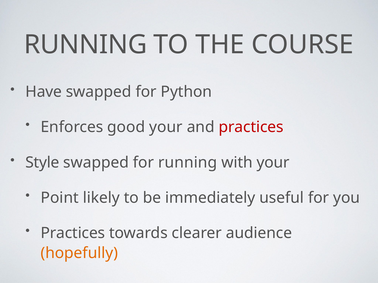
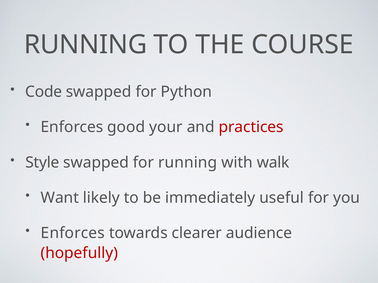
Have: Have -> Code (44, 92)
with your: your -> walk (273, 163)
Point: Point -> Want (60, 198)
Practices: Practices -> Enforces (73, 233)
hopefully colour: orange -> red (79, 254)
